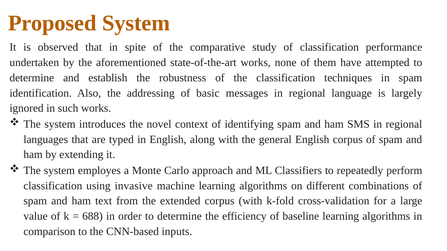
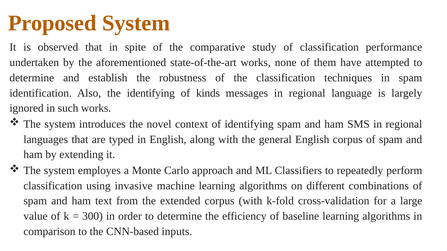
the addressing: addressing -> identifying (151, 93)
basic: basic -> kinds (208, 93)
688: 688 -> 300 (93, 217)
